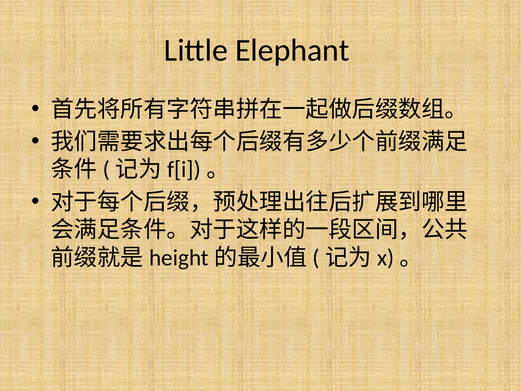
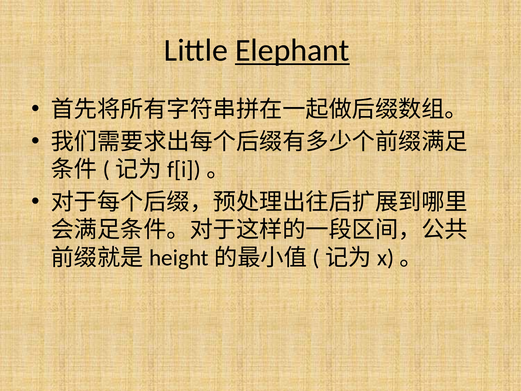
Elephant underline: none -> present (292, 50)
